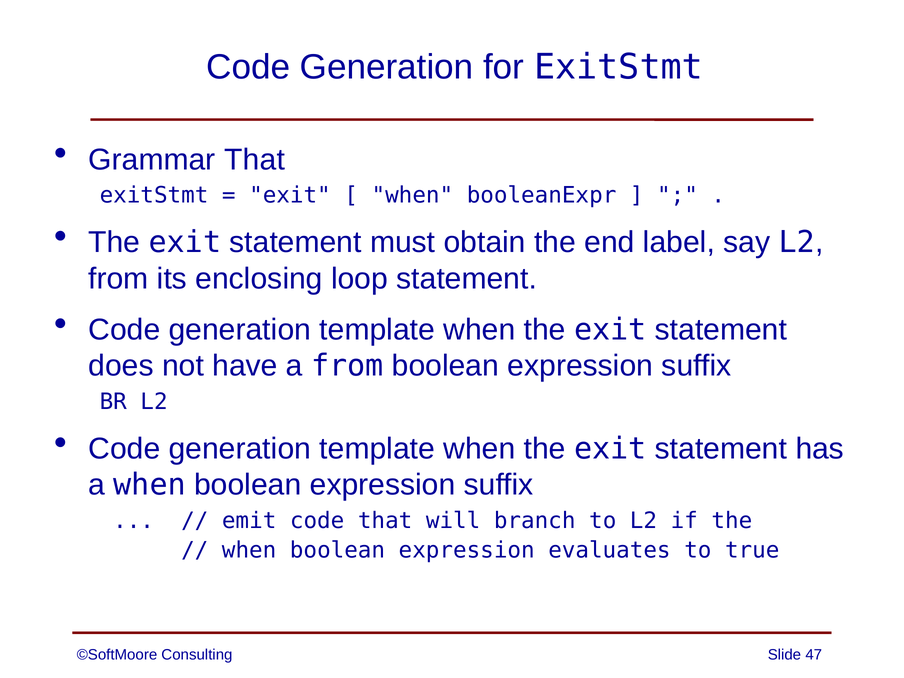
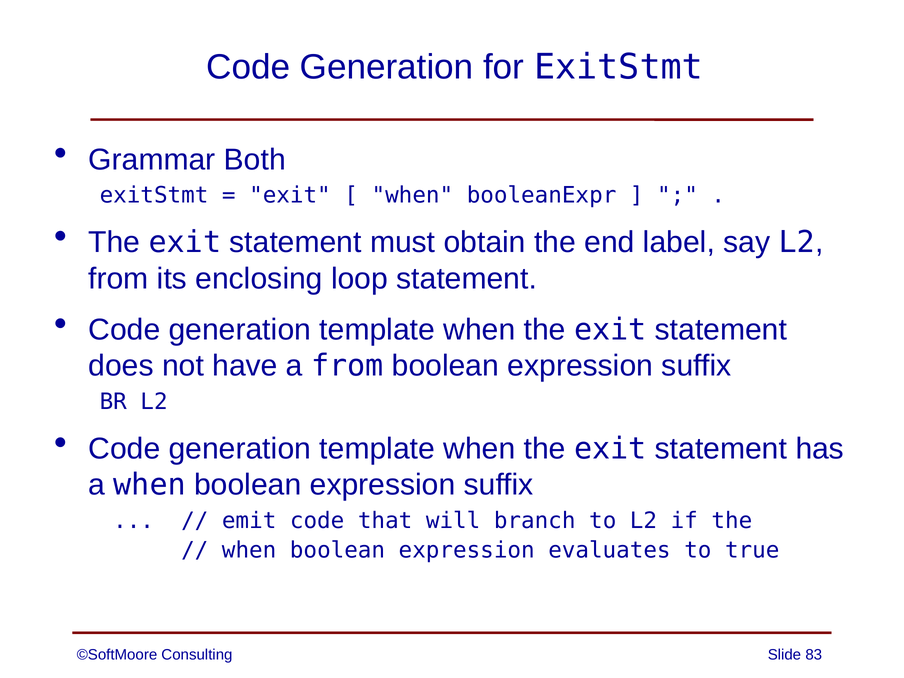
Grammar That: That -> Both (255, 160)
47: 47 -> 83 (814, 655)
